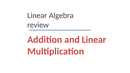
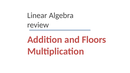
and Linear: Linear -> Floors (94, 40)
